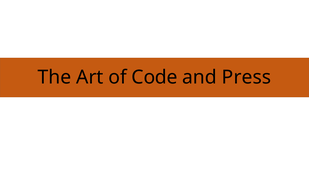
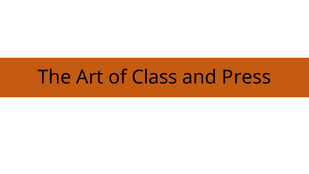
Code: Code -> Class (155, 77)
